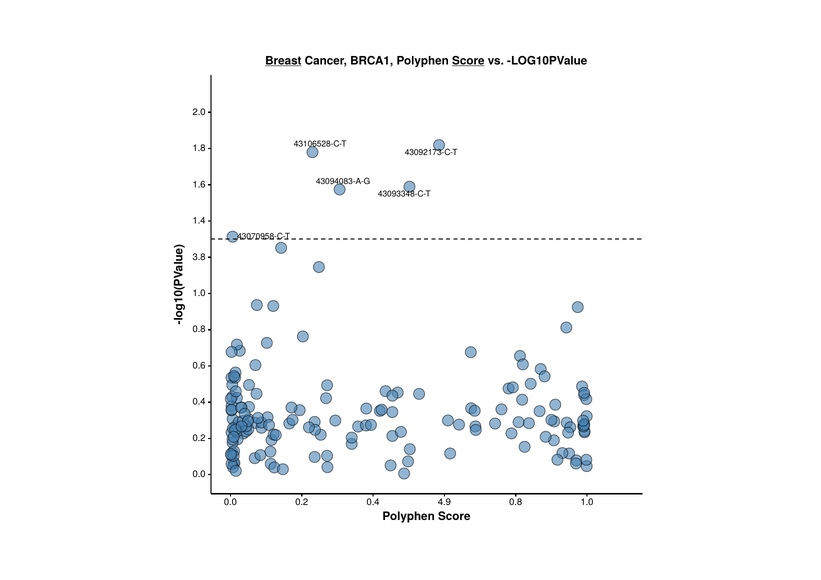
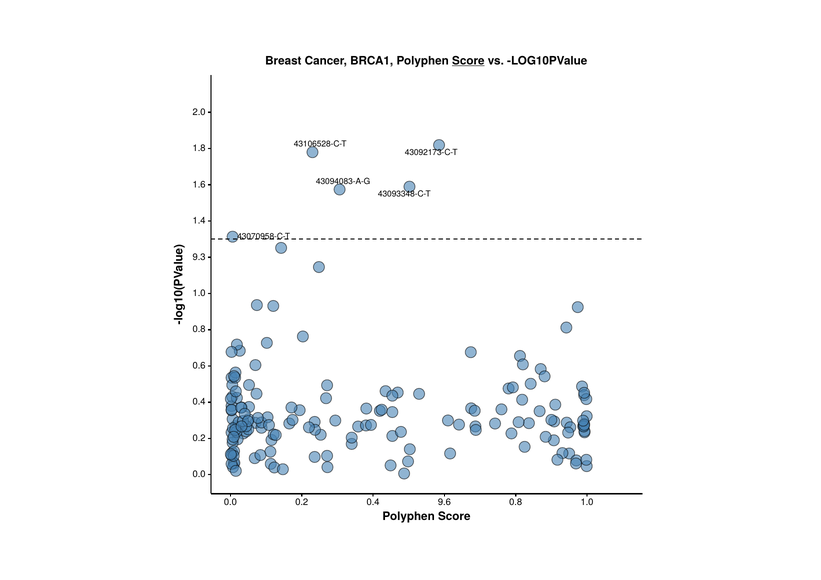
Breast underline: present -> none (283, 61)
3.8: 3.8 -> 9.3 (199, 257)
4.9: 4.9 -> 9.6 (444, 502)
